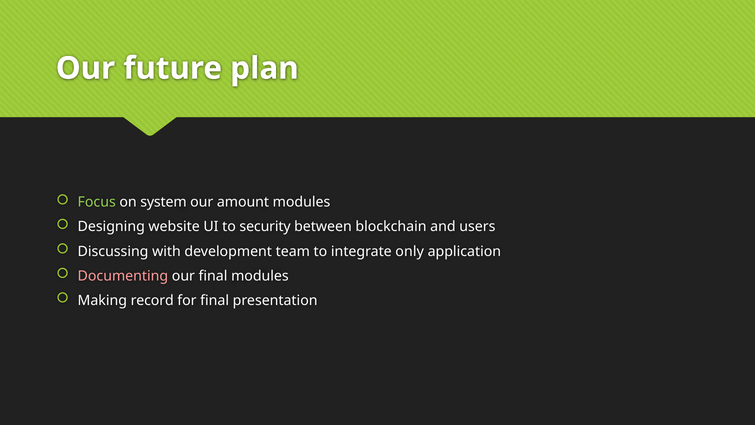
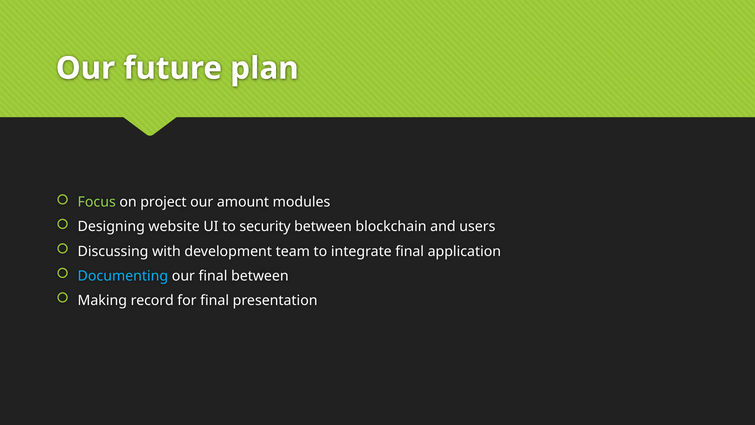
system: system -> project (163, 202)
integrate only: only -> final (410, 251)
Documenting colour: pink -> light blue (123, 276)
final modules: modules -> between (260, 276)
